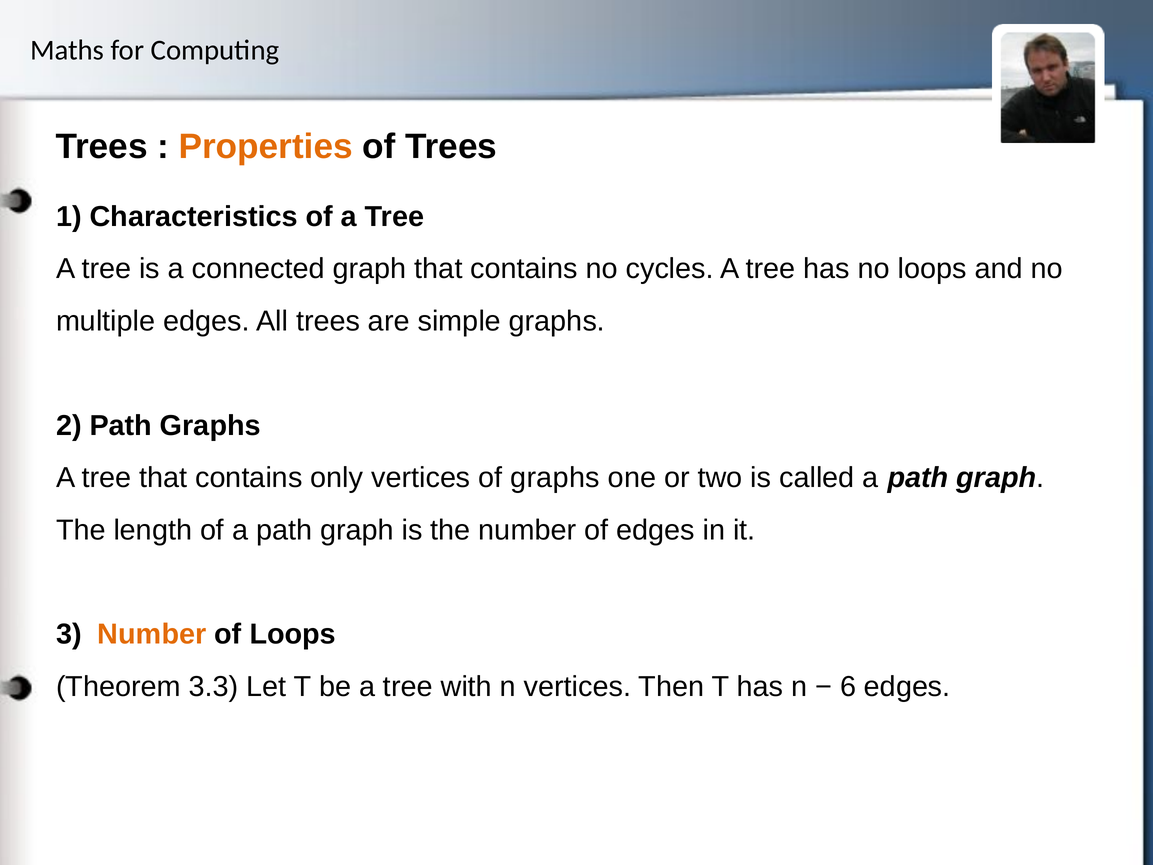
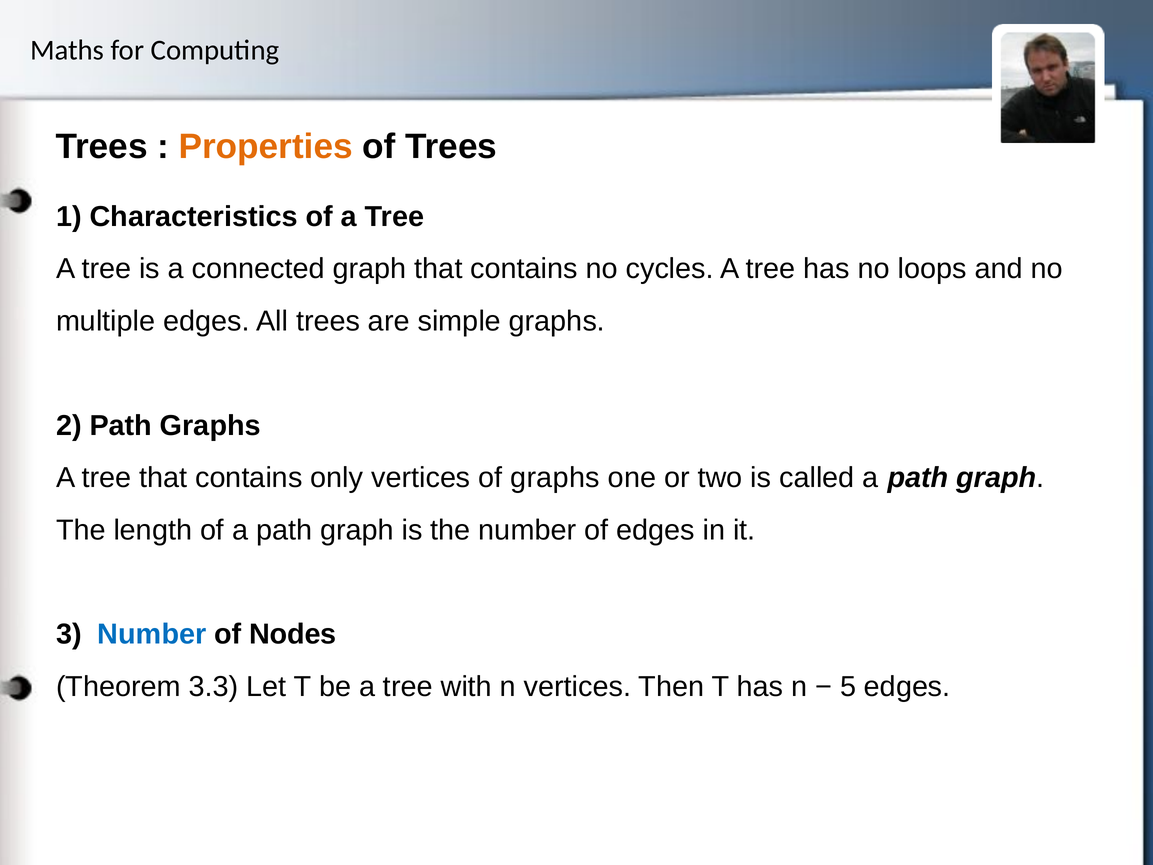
Number colour: orange -> blue (152, 634)
of Loops: Loops -> Nodes (293, 634)
6: 6 -> 5 (848, 686)
